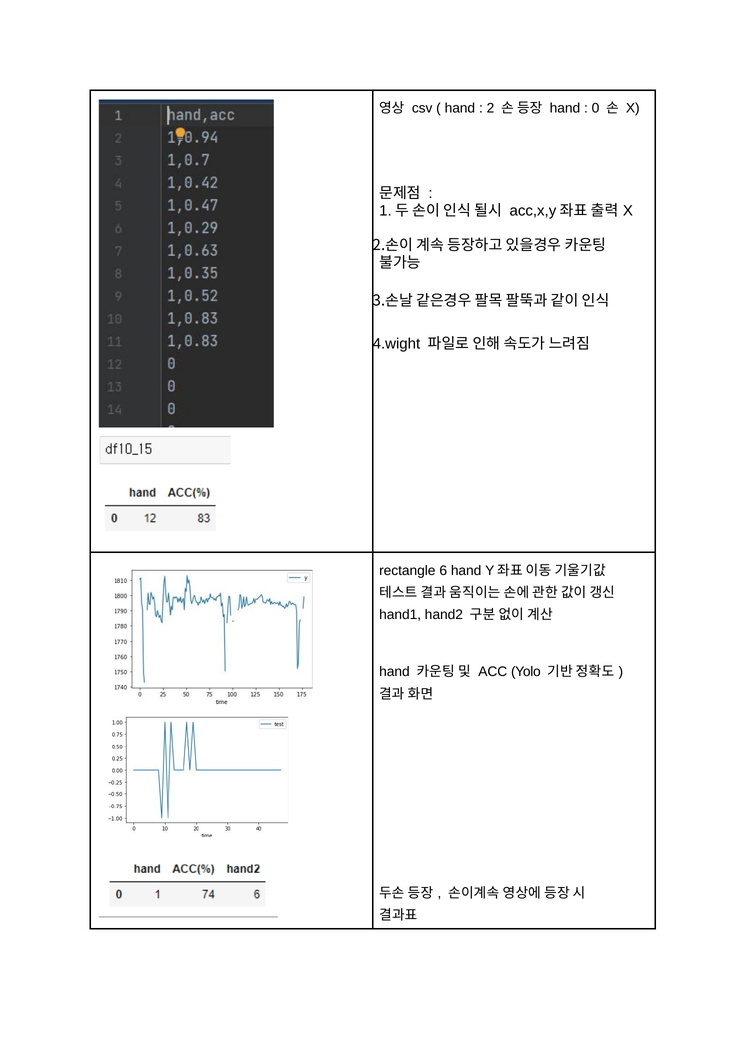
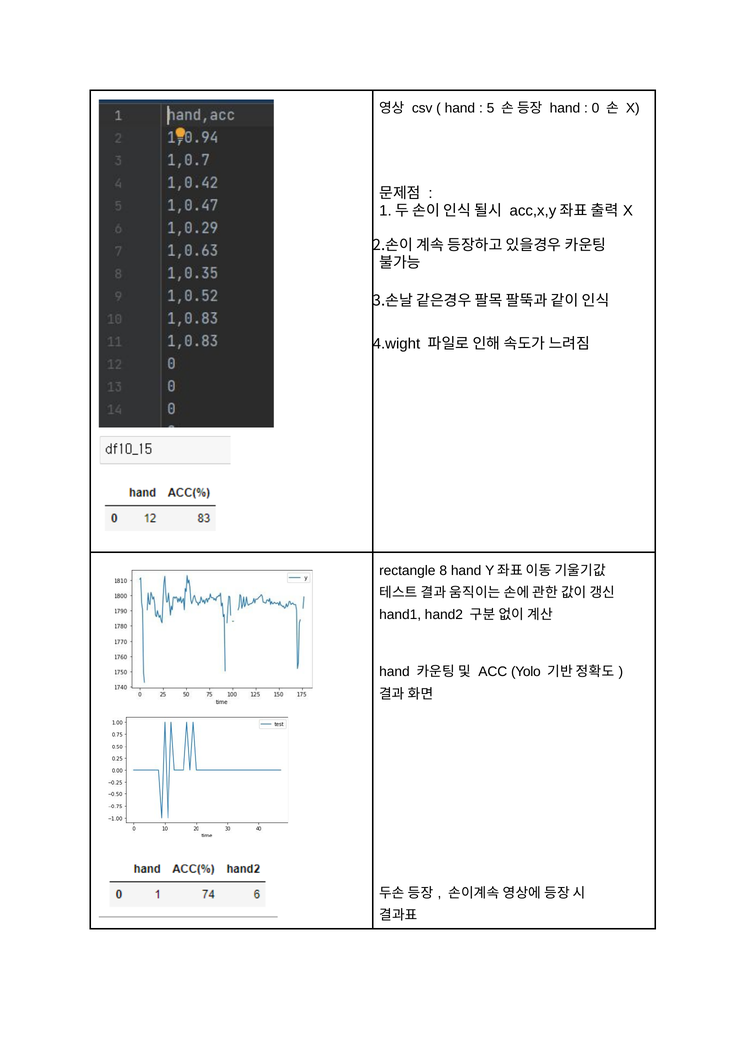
2: 2 -> 5 (491, 108)
6: 6 -> 8 (443, 571)
